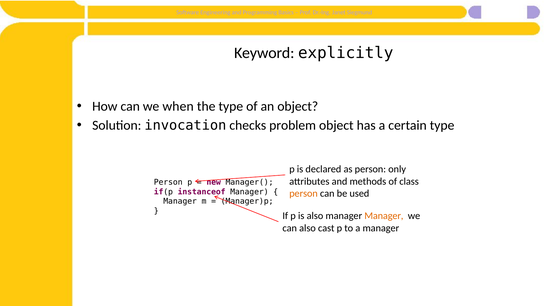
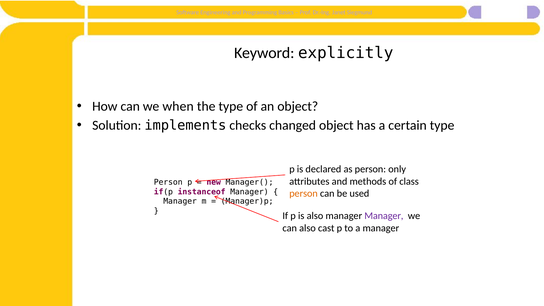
invocation: invocation -> implements (185, 125)
problem: problem -> changed (293, 125)
Manager colour: orange -> purple (384, 216)
